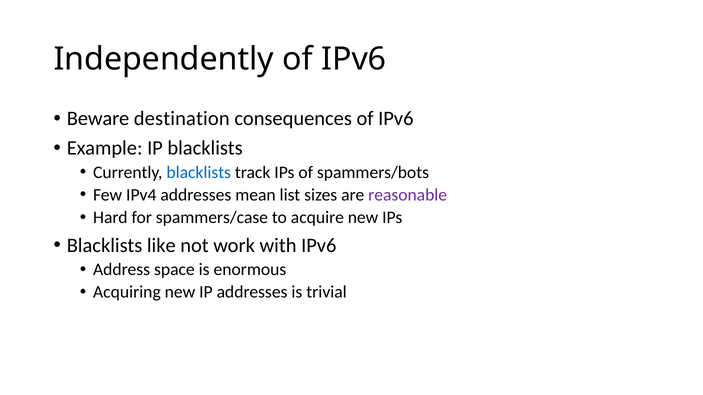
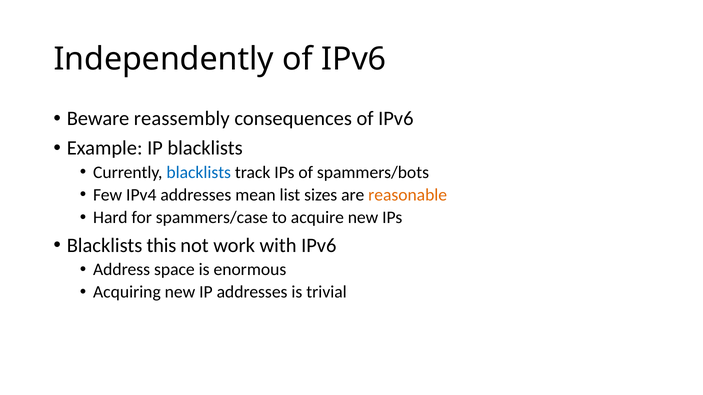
destination: destination -> reassembly (182, 119)
reasonable colour: purple -> orange (408, 195)
like: like -> this (161, 246)
